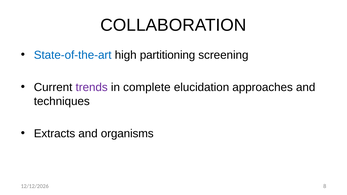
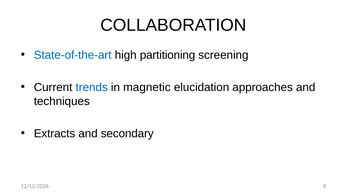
trends colour: purple -> blue (92, 87)
complete: complete -> magnetic (147, 87)
organisms: organisms -> secondary (127, 134)
